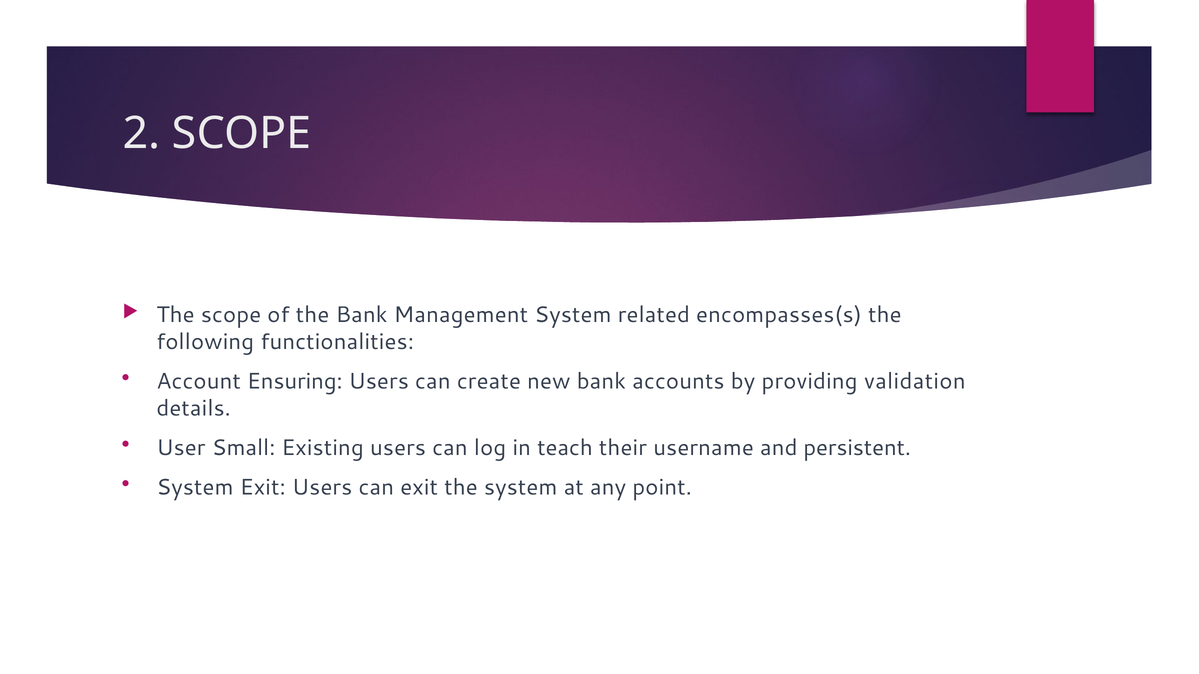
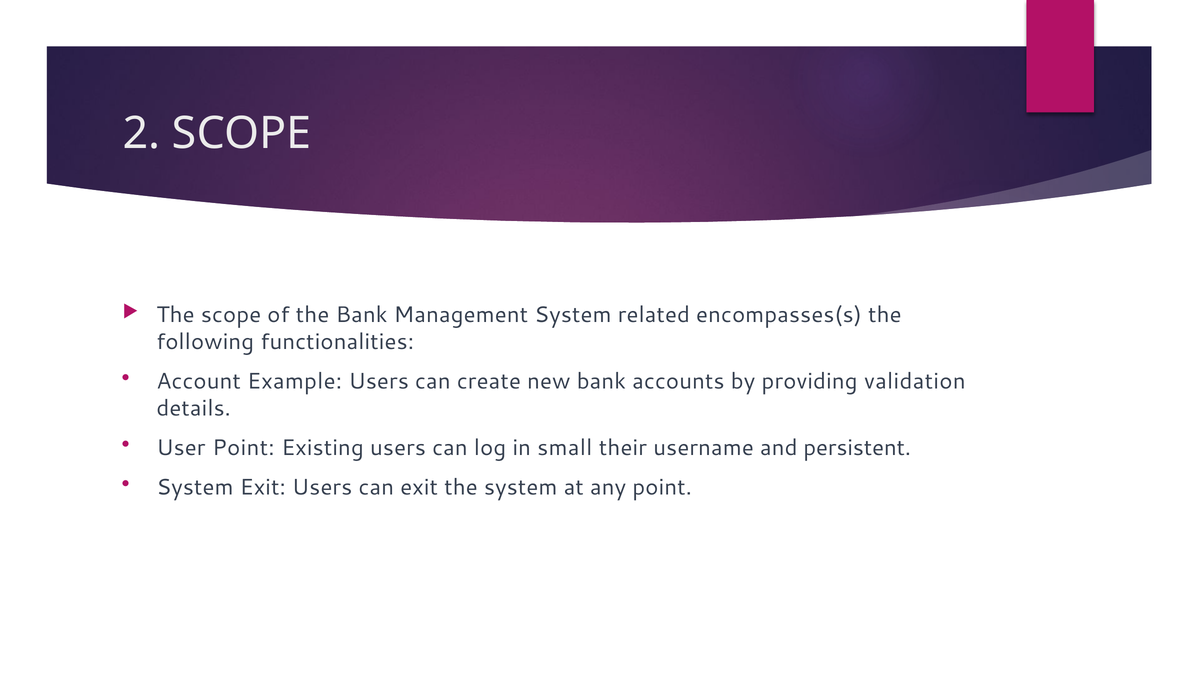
Ensuring: Ensuring -> Example (295, 382)
User Small: Small -> Point (243, 448)
teach: teach -> small (565, 448)
